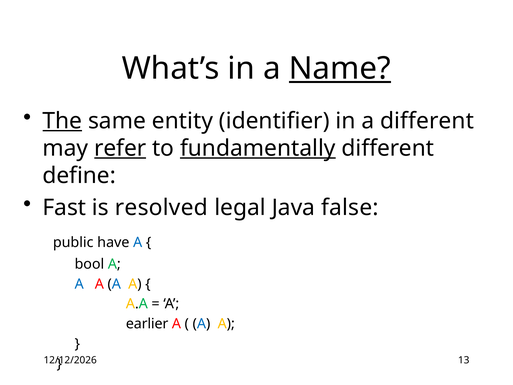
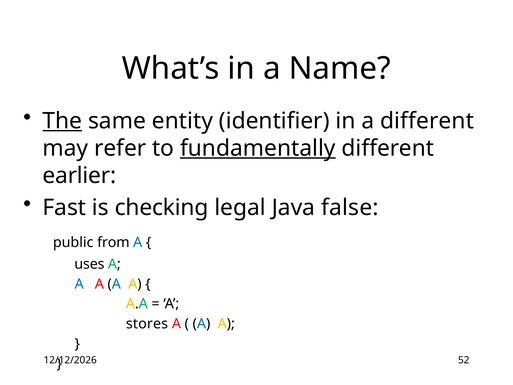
Name underline: present -> none (340, 68)
refer underline: present -> none (120, 148)
define: define -> earlier (79, 175)
resolved: resolved -> checking (162, 207)
have: have -> from (113, 242)
bool: bool -> uses (89, 264)
earlier: earlier -> stores (147, 324)
13: 13 -> 52 (464, 360)
